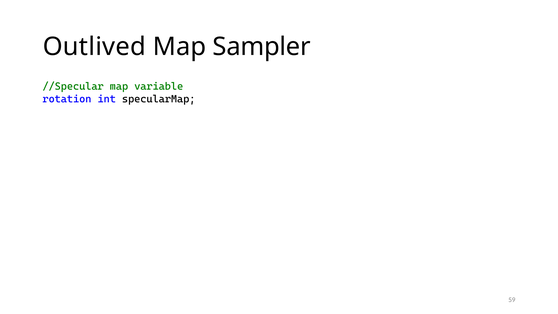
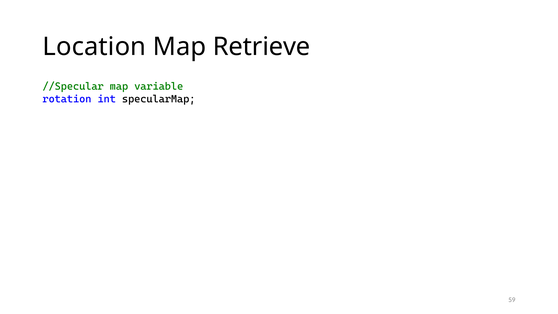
Outlived: Outlived -> Location (94, 47)
Sampler: Sampler -> Retrieve (262, 47)
